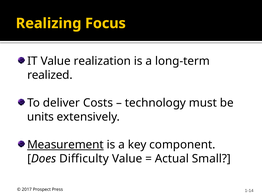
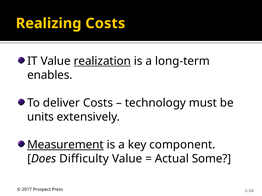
Realizing Focus: Focus -> Costs (105, 23)
realization underline: none -> present (102, 61)
realized: realized -> enables (50, 75)
Small: Small -> Some (211, 159)
